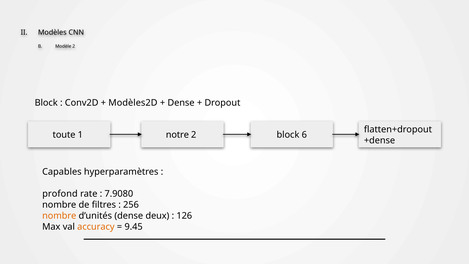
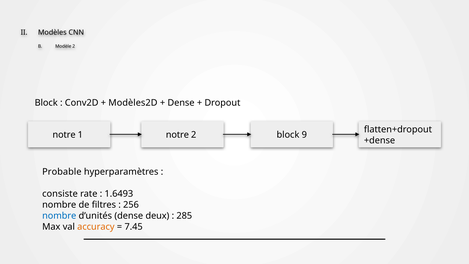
toute: toute -> notre (64, 135)
6: 6 -> 9 (304, 135)
Capables: Capables -> Probable (62, 172)
profond: profond -> consiste (60, 194)
7.9080: 7.9080 -> 1.6493 (119, 194)
nombre colour: orange -> blue (59, 216)
126: 126 -> 285 (184, 216)
9.45: 9.45 -> 7.45 (134, 227)
